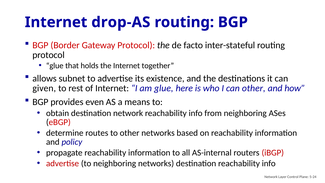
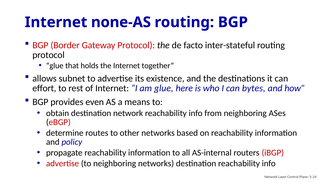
drop-AS: drop-AS -> none-AS (121, 22)
given: given -> effort (44, 88)
can other: other -> bytes (254, 88)
